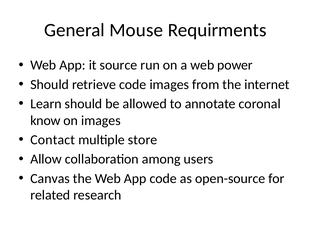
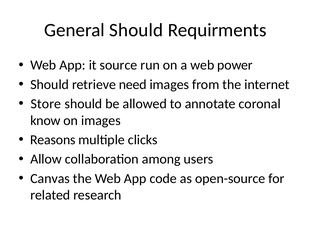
General Mouse: Mouse -> Should (136, 30)
retrieve code: code -> need (133, 85)
Learn: Learn -> Store (46, 104)
Contact: Contact -> Reasons (53, 140)
store: store -> clicks (143, 140)
